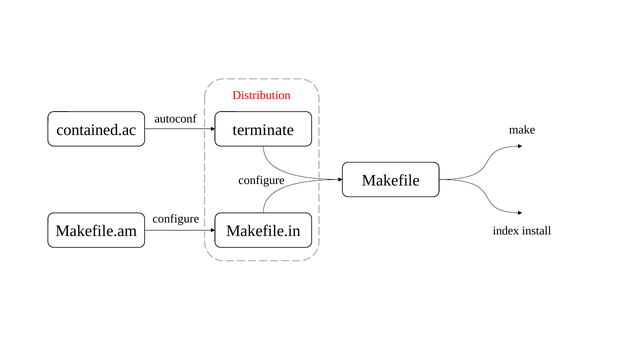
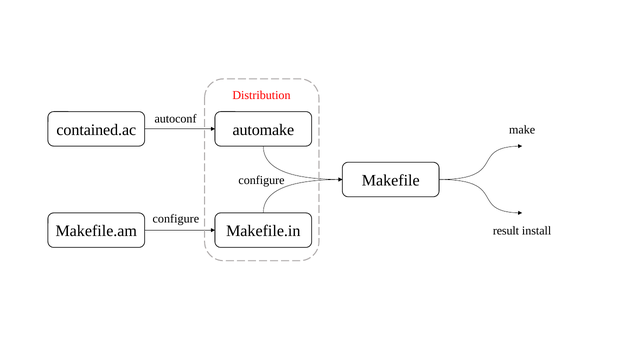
terminate: terminate -> automake (263, 130)
index: index -> result (506, 231)
